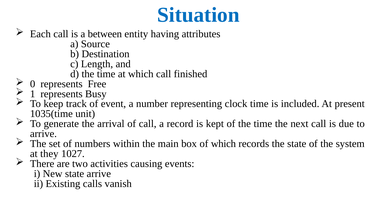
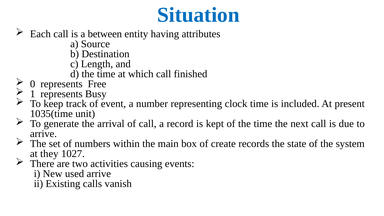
of which: which -> create (223, 144)
New state: state -> used (75, 174)
